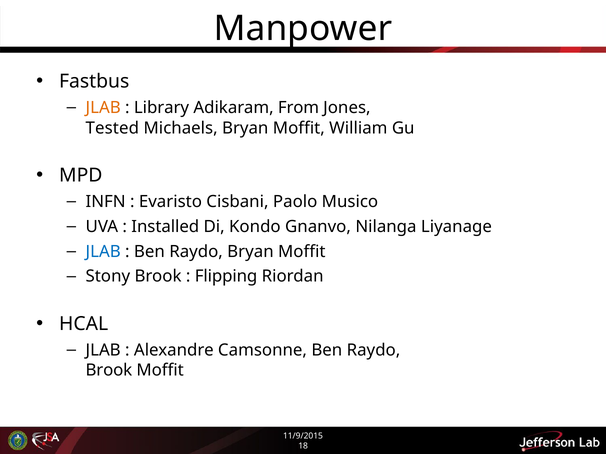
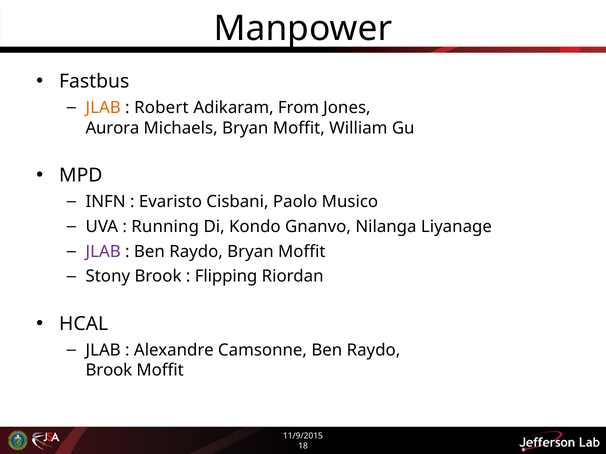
Library: Library -> Robert (161, 108)
Tested: Tested -> Aurora (112, 128)
Installed: Installed -> Running (165, 227)
JLAB colour: blue -> purple (103, 252)
